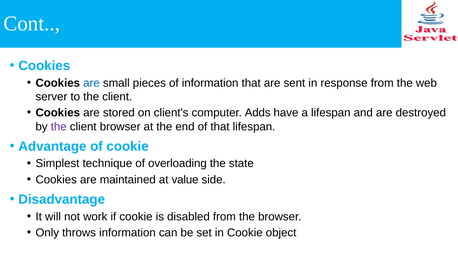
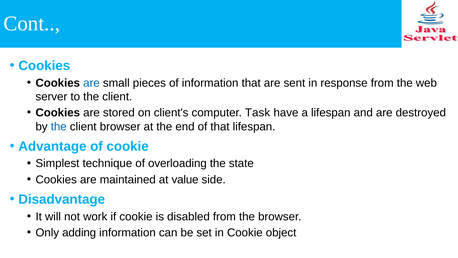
Adds: Adds -> Task (258, 113)
the colour: purple -> blue (59, 126)
throws: throws -> adding (79, 232)
